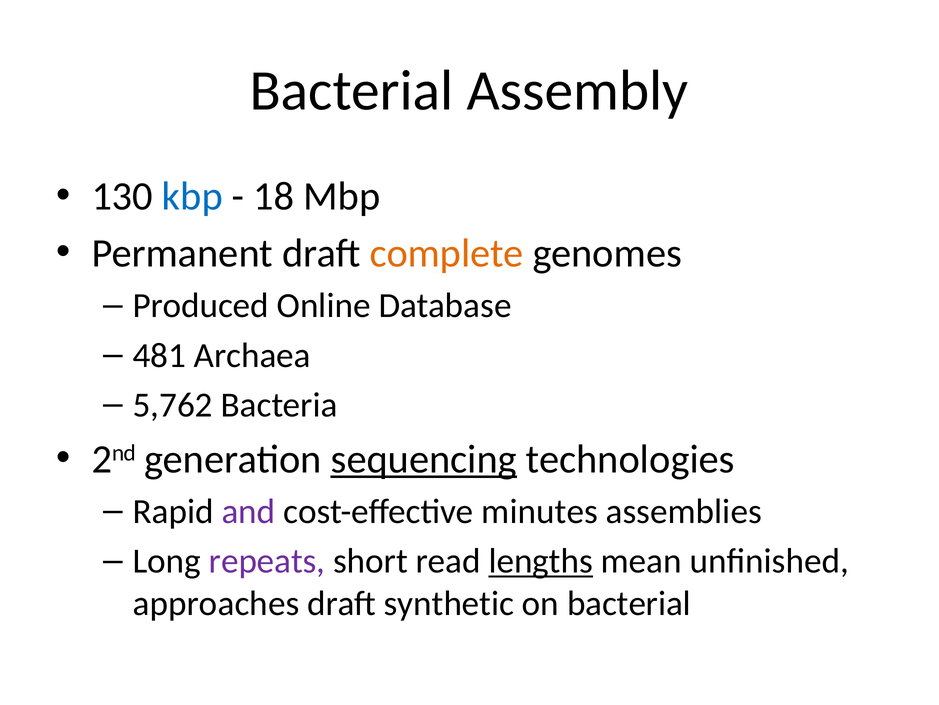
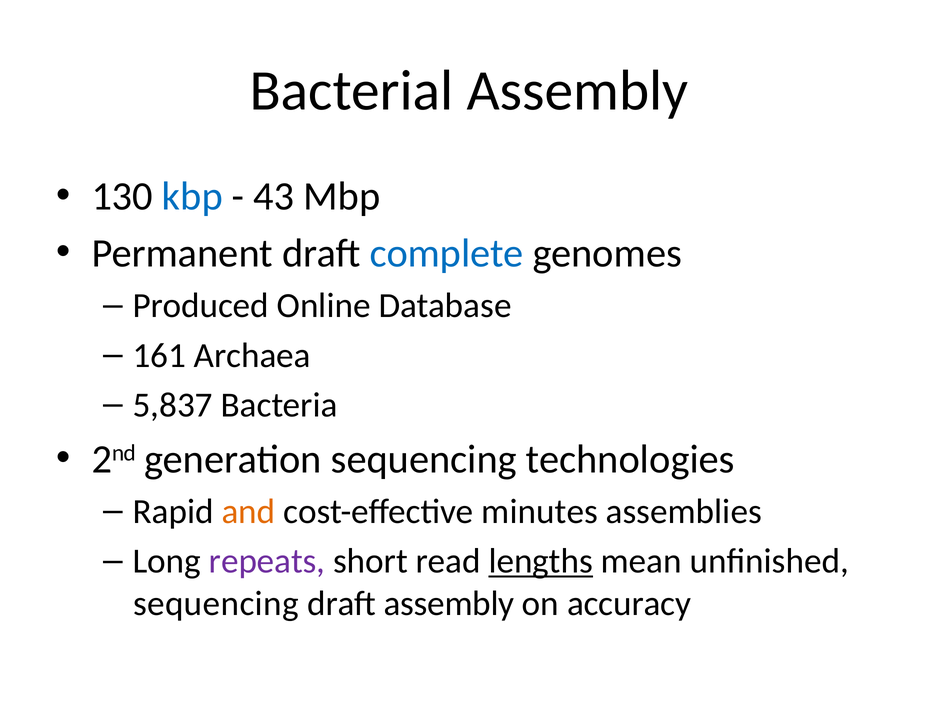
18: 18 -> 43 (274, 196)
complete colour: orange -> blue (447, 253)
481: 481 -> 161 (159, 355)
5,762: 5,762 -> 5,837 (173, 405)
sequencing underline: present -> none (424, 459)
and colour: purple -> orange (248, 511)
approaches: approaches -> sequencing (216, 603)
draft synthetic: synthetic -> assembly (449, 603)
on bacterial: bacterial -> accuracy (629, 603)
